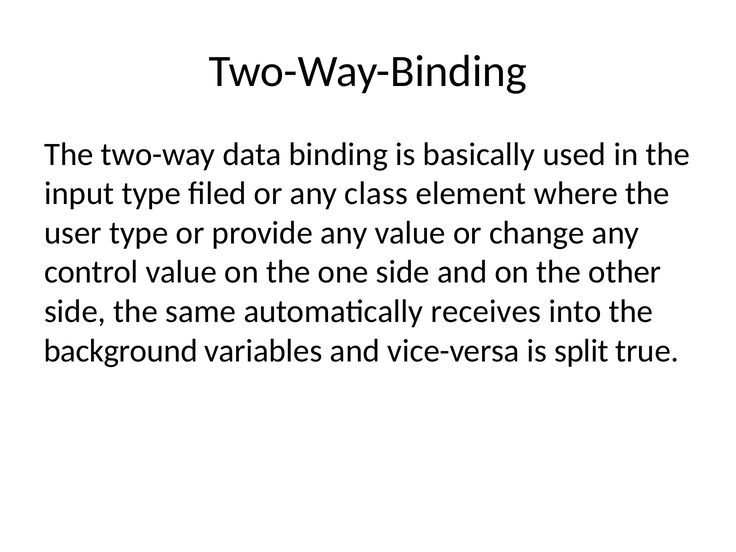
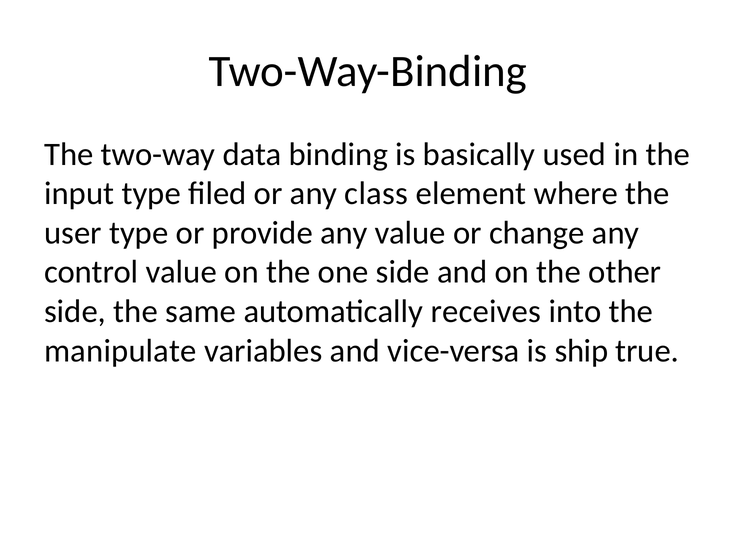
background: background -> manipulate (120, 351)
split: split -> ship (581, 351)
